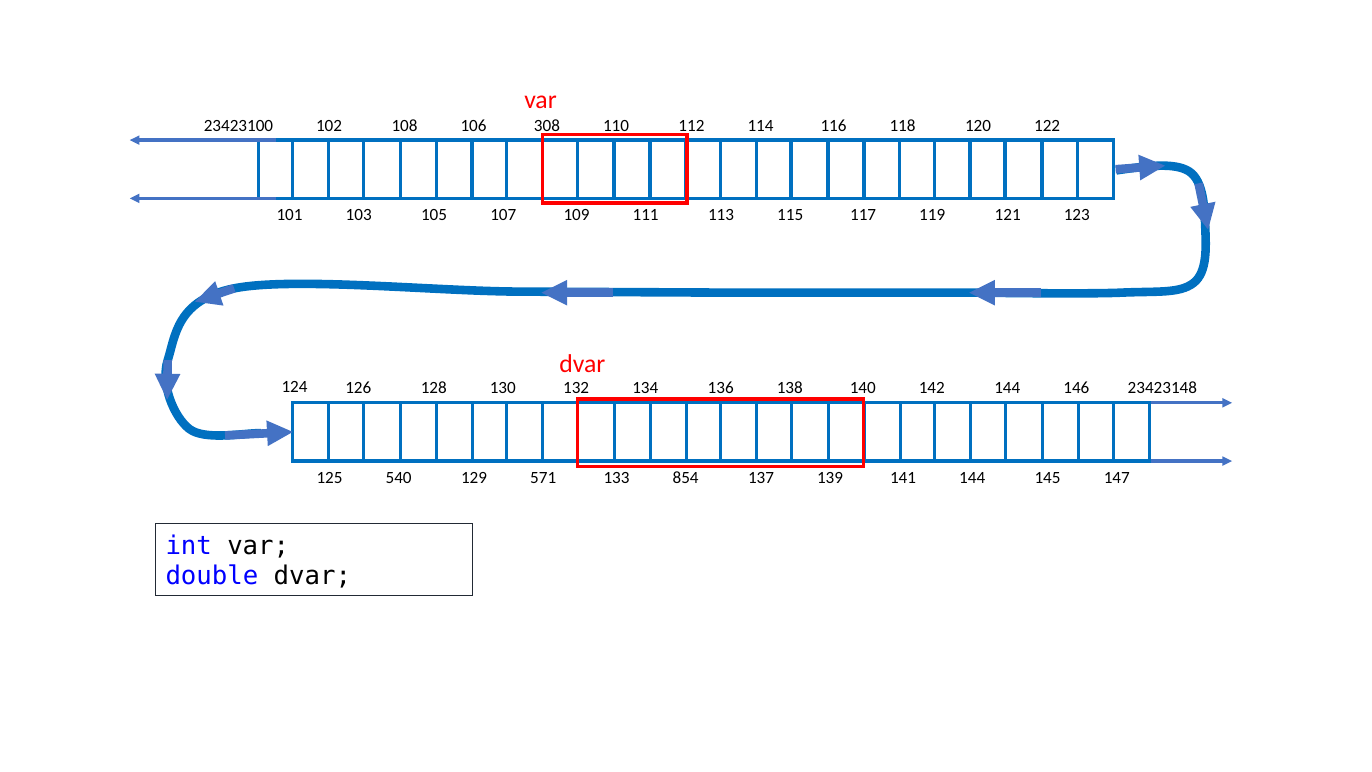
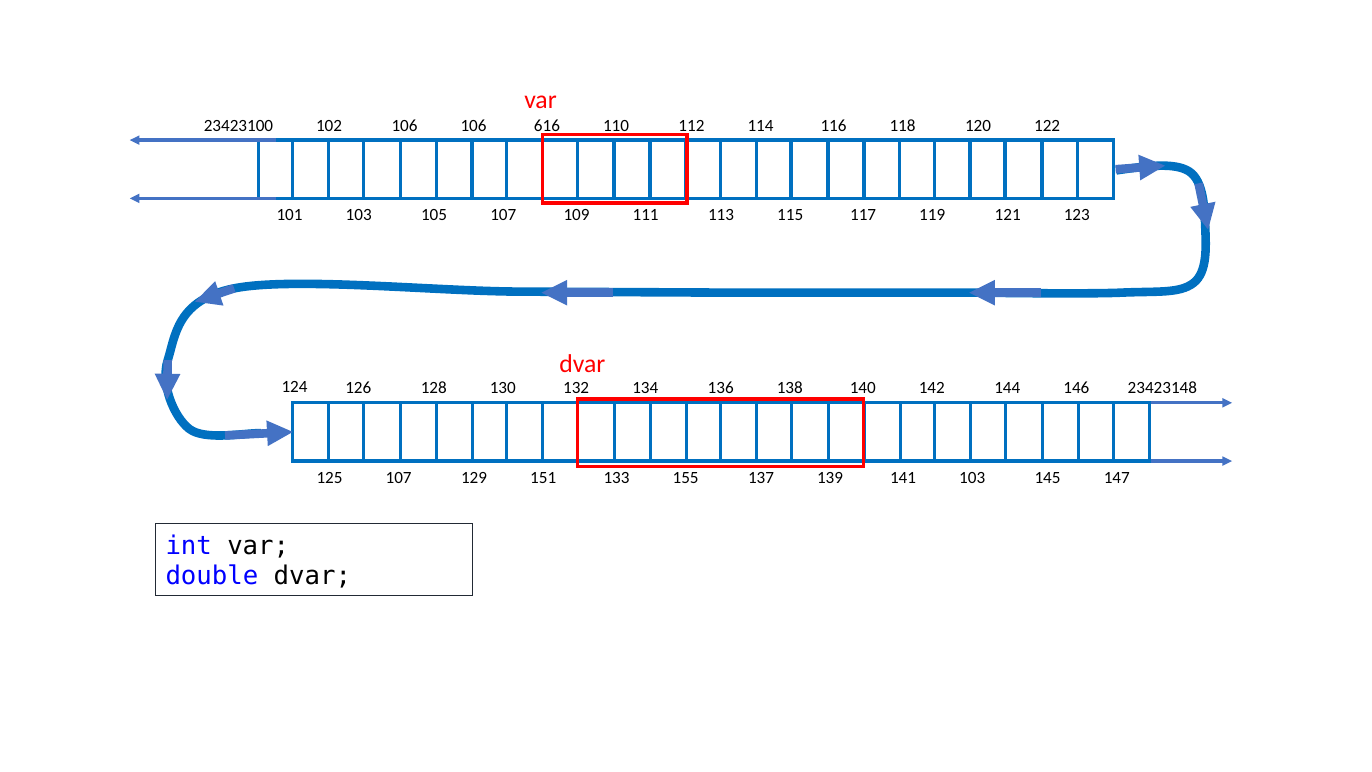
102 108: 108 -> 106 (405, 125)
308: 308 -> 616 (547, 125)
125 540: 540 -> 107 (399, 477)
571: 571 -> 151 (543, 477)
854: 854 -> 155 (686, 477)
141 144: 144 -> 103 (972, 477)
